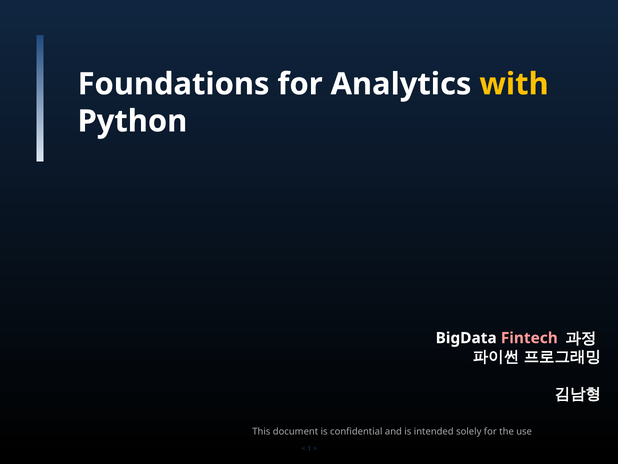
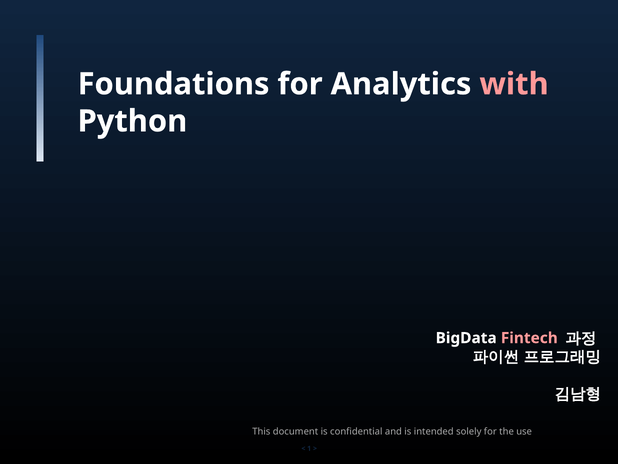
with colour: yellow -> pink (514, 84)
